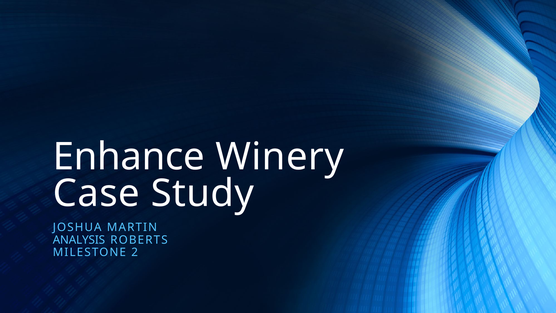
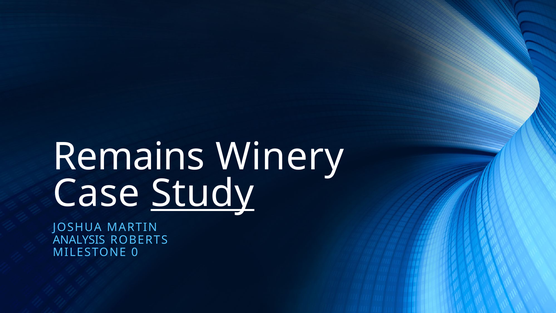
Enhance: Enhance -> Remains (129, 157)
Study underline: none -> present (202, 193)
2: 2 -> 0 (135, 252)
